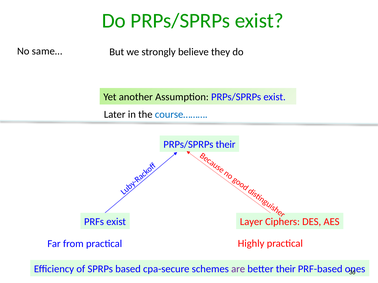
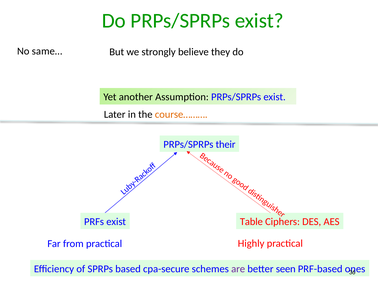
course……… colour: blue -> orange (181, 115)
Layer: Layer -> Table (251, 222)
better their: their -> seen (286, 269)
